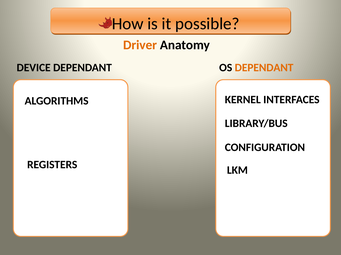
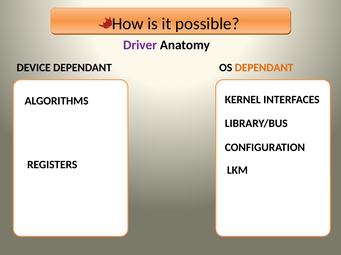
Driver colour: orange -> purple (140, 45)
